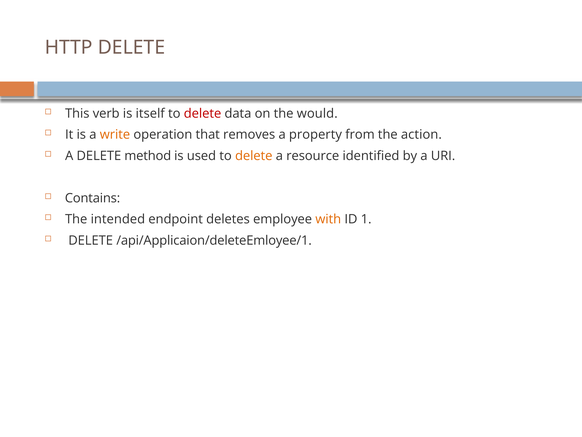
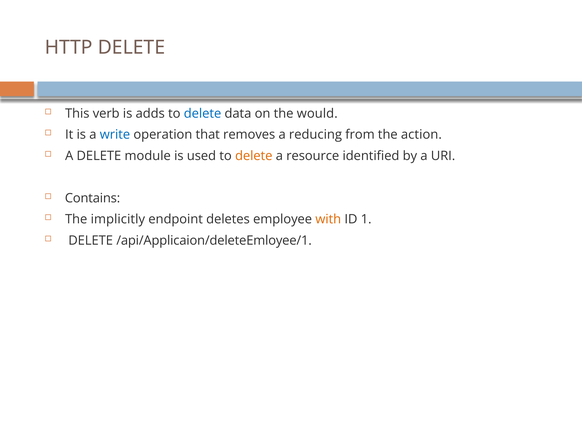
itself: itself -> adds (150, 113)
delete colour: red -> blue (203, 113)
write colour: orange -> blue (115, 134)
property: property -> reducing (315, 134)
method: method -> module (148, 156)
intended: intended -> implicitly (118, 219)
